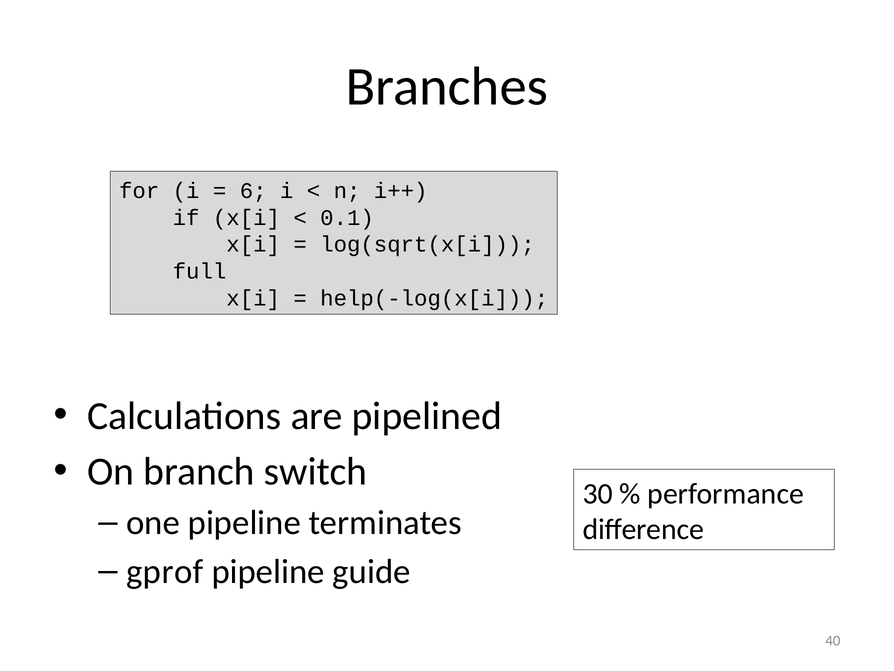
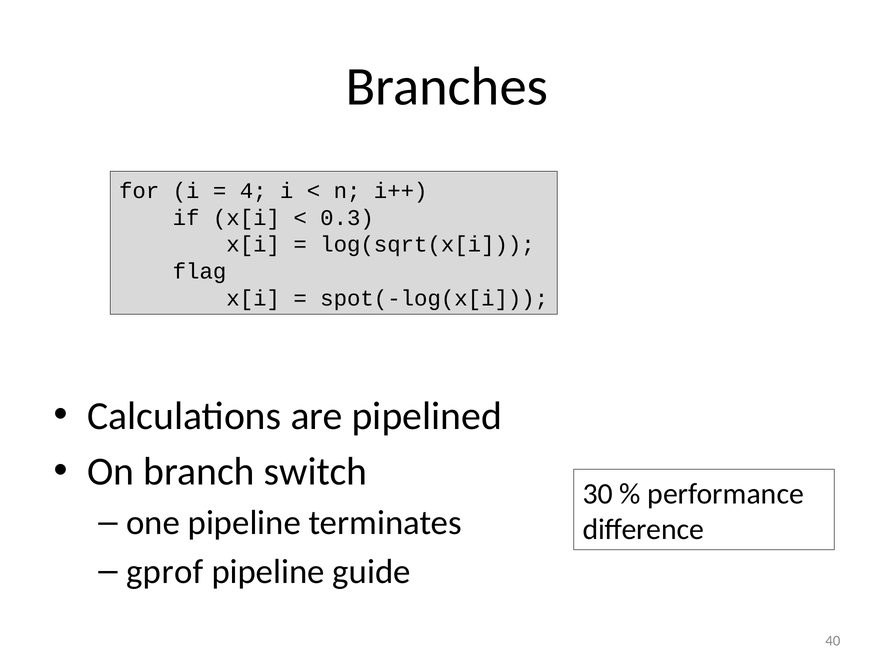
6: 6 -> 4 (253, 191)
0.1: 0.1 -> 0.3 (347, 217)
full: full -> flag (200, 271)
help(-log(x[i: help(-log(x[i -> spot(-log(x[i (434, 298)
